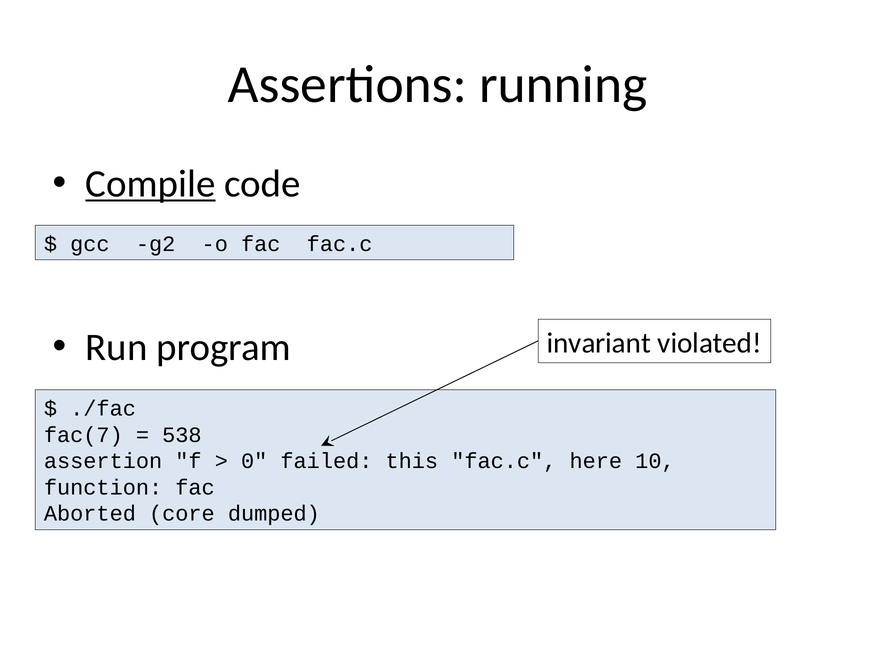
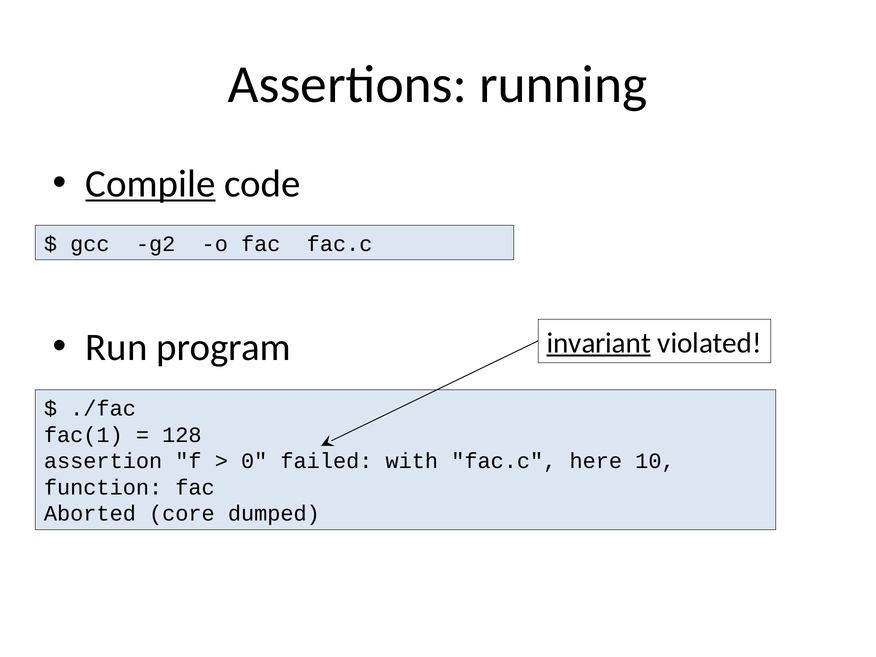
invariant underline: none -> present (599, 343)
fac(7: fac(7 -> fac(1 (83, 435)
538: 538 -> 128 (182, 435)
this: this -> with (412, 461)
